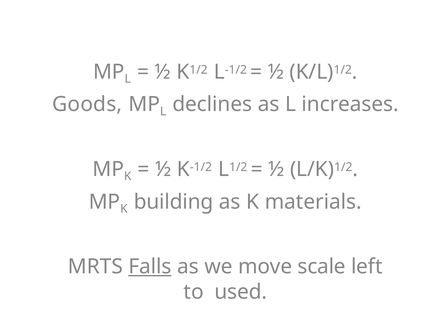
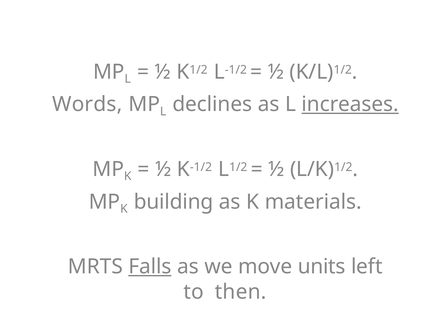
Goods: Goods -> Words (87, 104)
increases underline: none -> present (350, 104)
scale: scale -> units (322, 266)
used: used -> then (241, 291)
